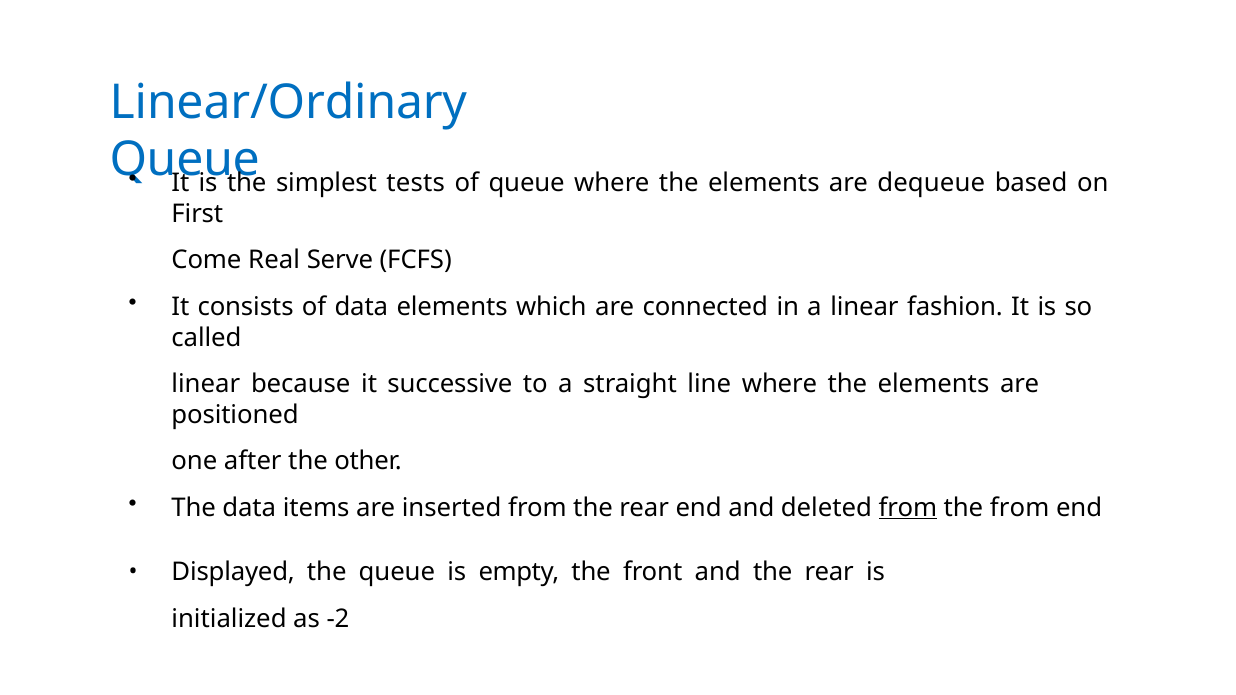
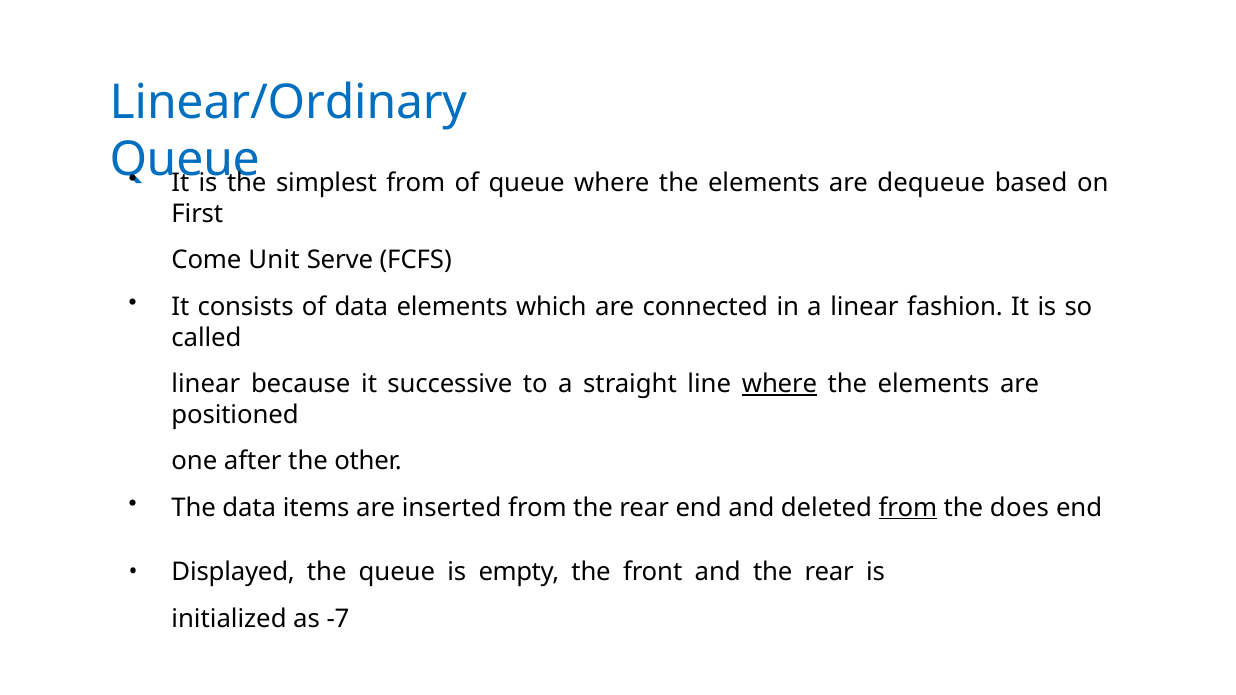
simplest tests: tests -> from (416, 183)
Real: Real -> Unit (274, 261)
where underline: none -> present (780, 384)
the from: from -> does (1020, 508)
-2: -2 -> -7 (338, 619)
